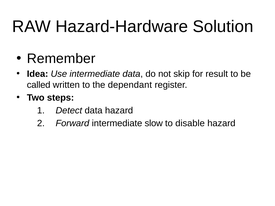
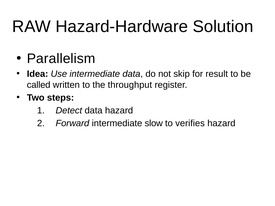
Remember: Remember -> Parallelism (61, 59)
dependant: dependant -> throughput (130, 85)
disable: disable -> verifies (190, 123)
